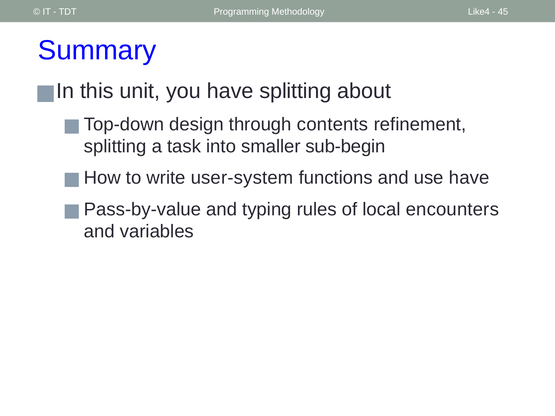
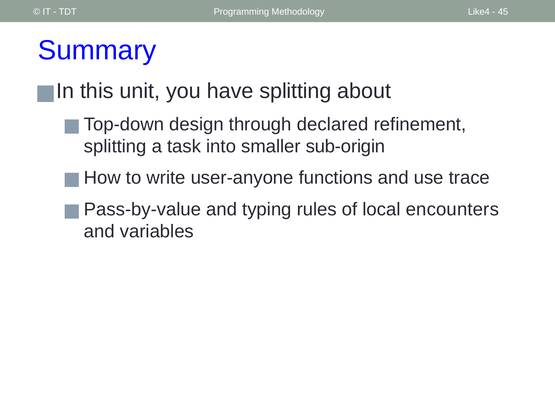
contents: contents -> declared (333, 124)
sub-begin: sub-begin -> sub-origin (345, 147)
user-system: user-system -> user-anyone (242, 178)
use have: have -> trace (469, 178)
